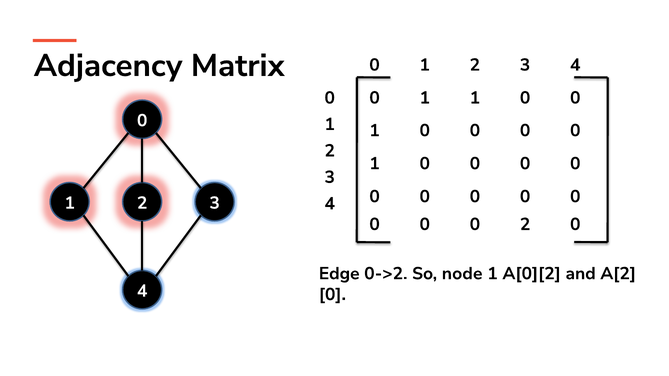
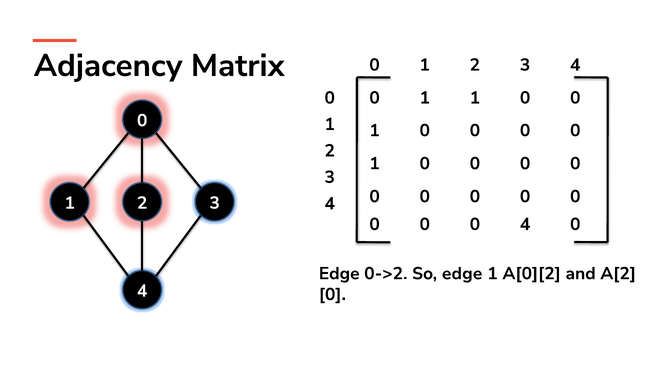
0 0 2: 2 -> 4 (525, 224)
So node: node -> edge (462, 274)
